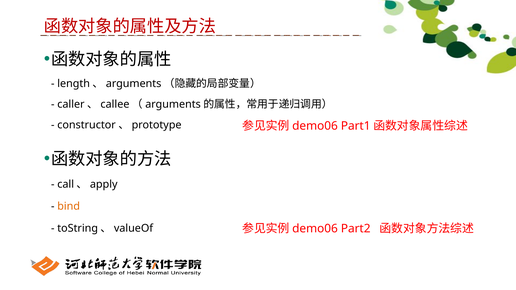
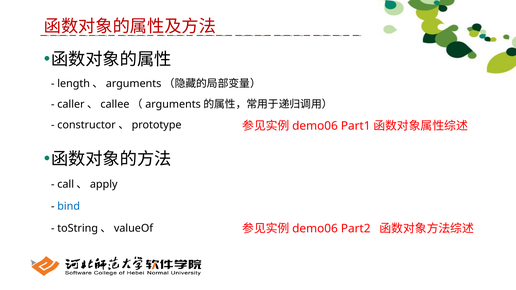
bind colour: orange -> blue (69, 206)
